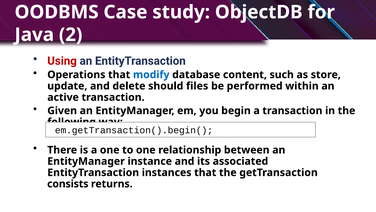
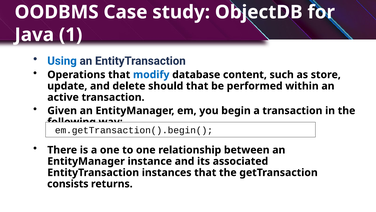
2: 2 -> 1 (71, 35)
Using colour: red -> blue (62, 61)
should files: files -> that (197, 86)
